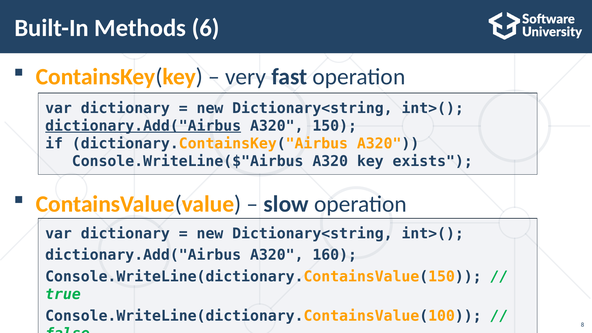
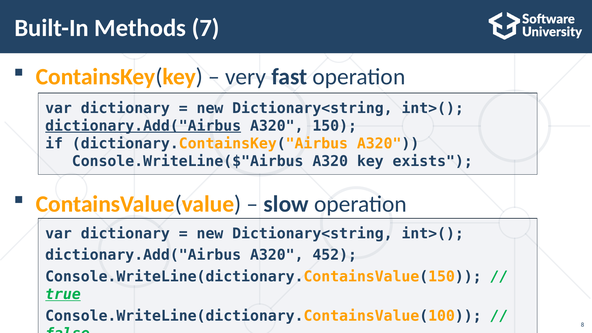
6: 6 -> 7 (206, 28)
160: 160 -> 452 (335, 255)
true underline: none -> present (63, 294)
